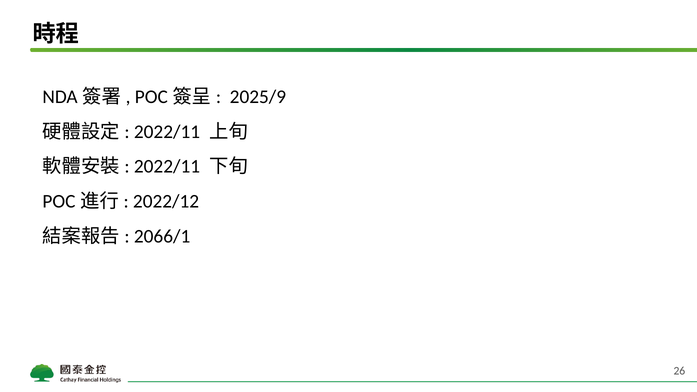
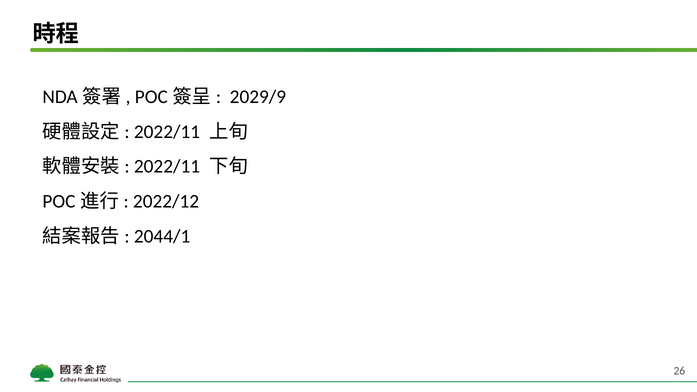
2025/9: 2025/9 -> 2029/9 (258, 97)
2066/1: 2066/1 -> 2044/1 (162, 236)
